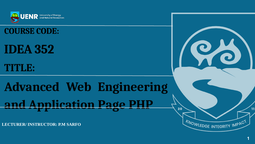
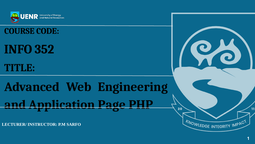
IDEA: IDEA -> INFO (18, 49)
